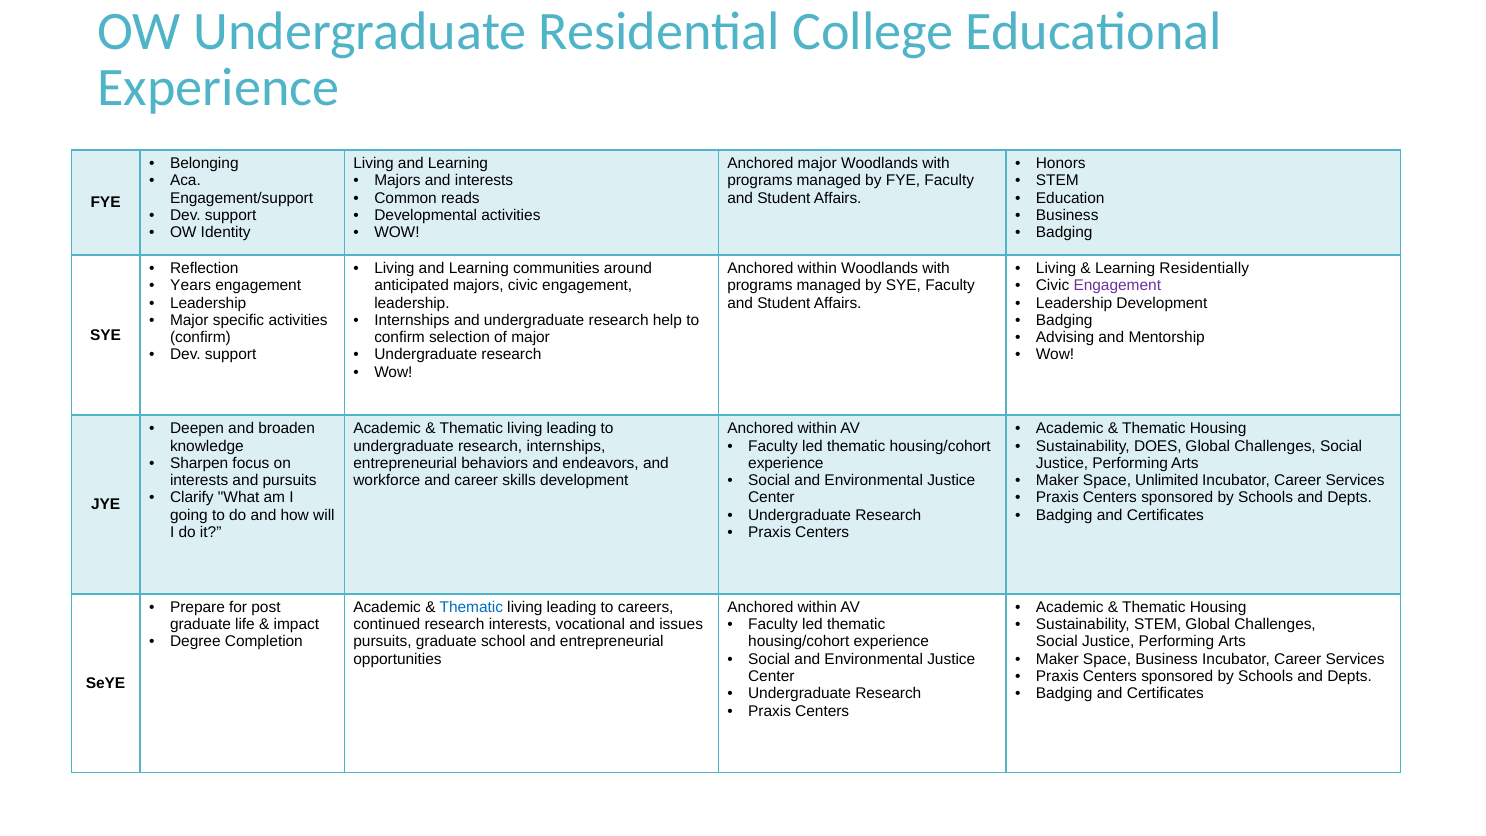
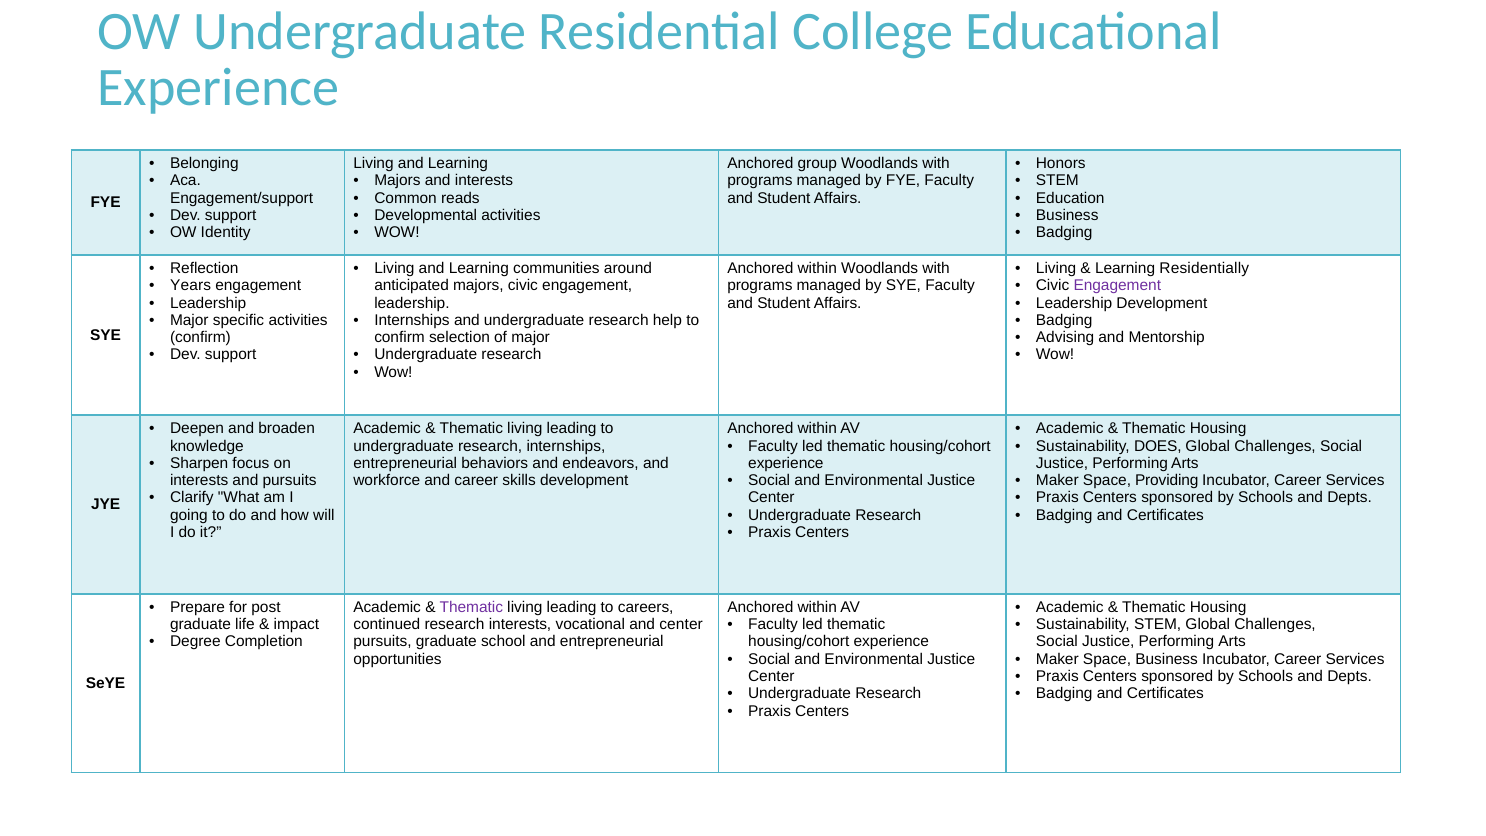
Anchored major: major -> group (817, 163)
Unlimited: Unlimited -> Providing (1167, 480)
Thematic colour: blue -> purple (471, 607)
and issues: issues -> center (681, 624)
